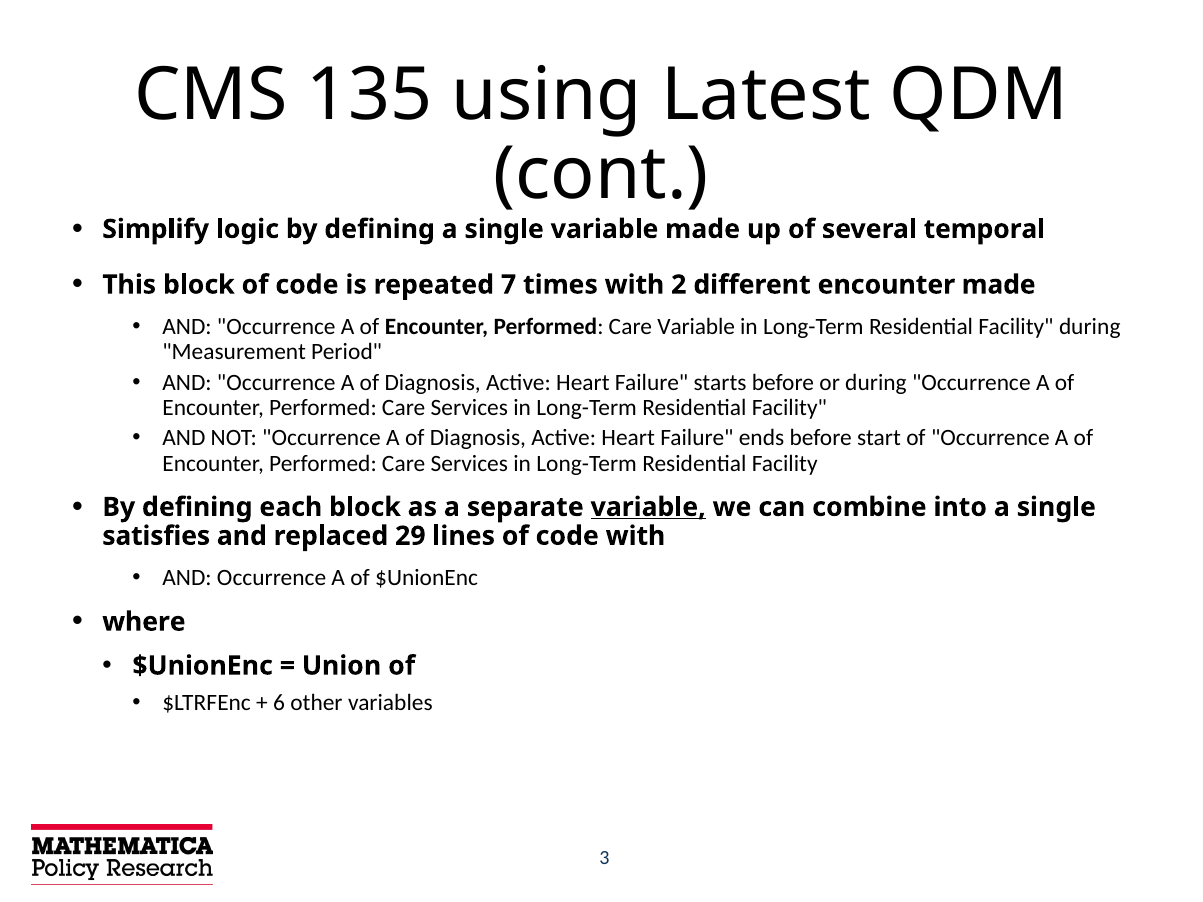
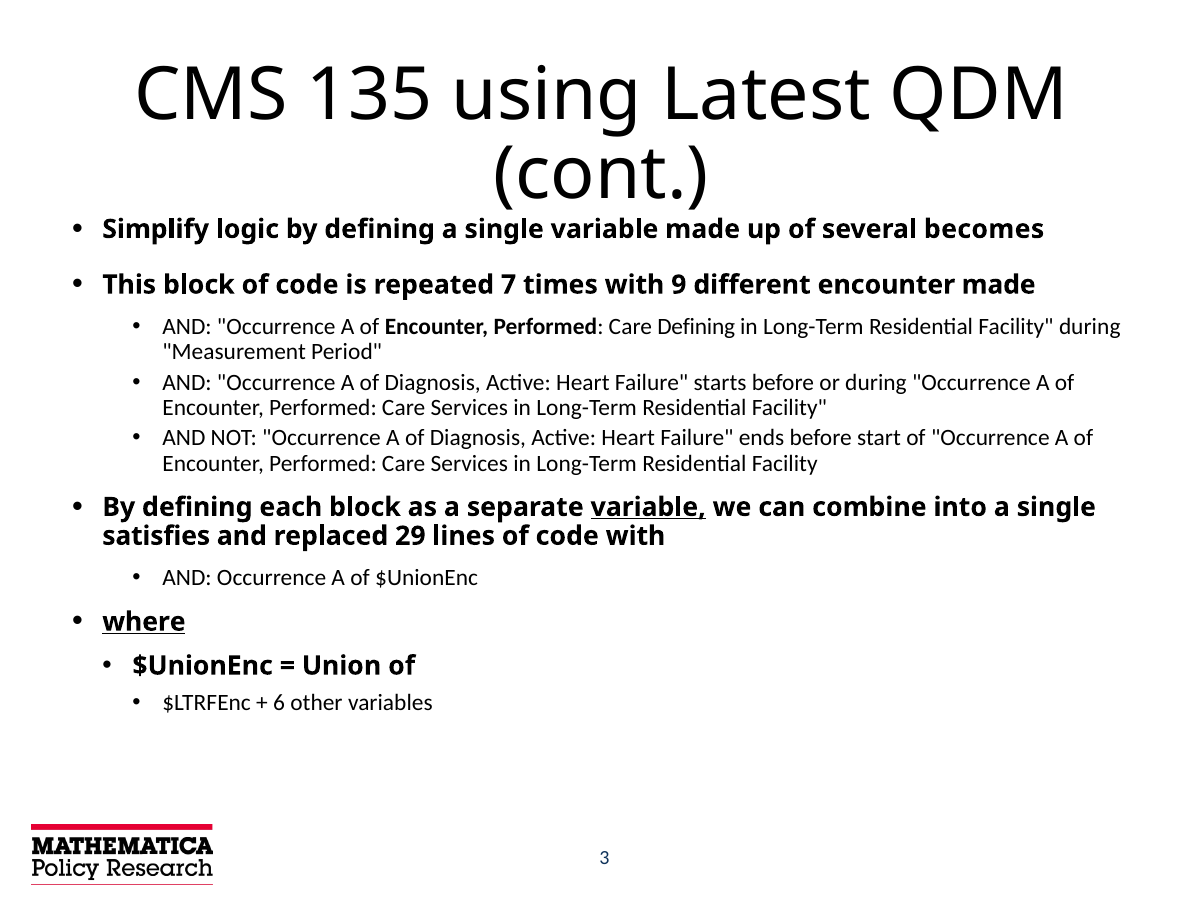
temporal: temporal -> becomes (984, 229)
2: 2 -> 9 (679, 285)
Care Variable: Variable -> Defining (696, 327)
where underline: none -> present (144, 622)
